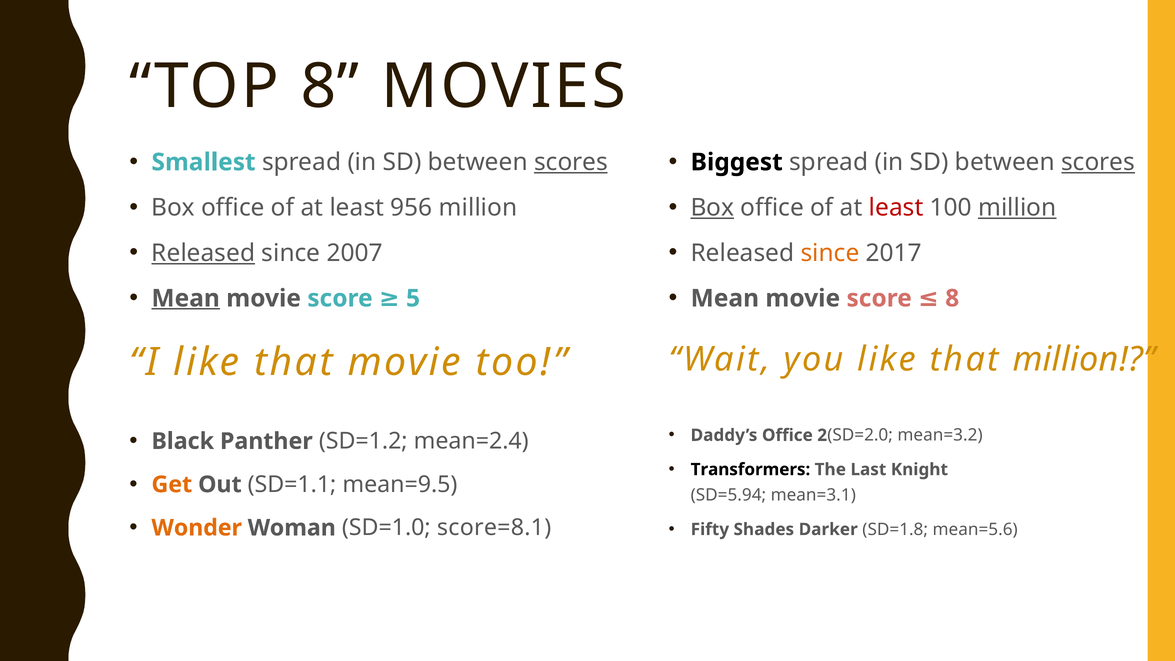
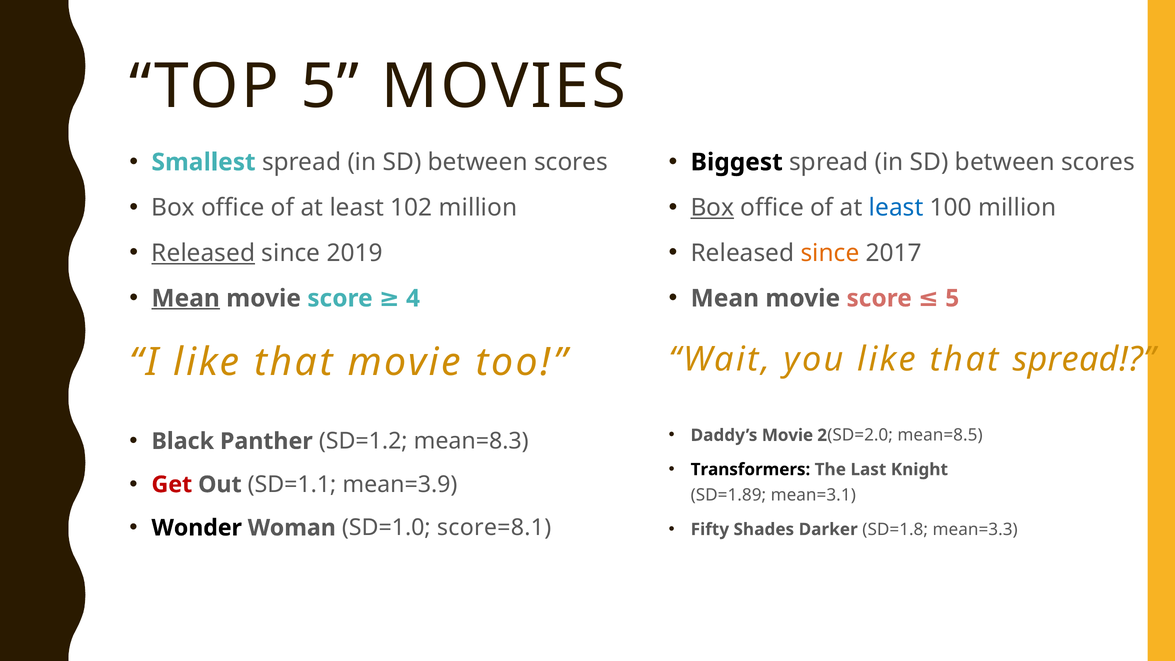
TOP 8: 8 -> 5 (330, 87)
scores underline: present -> none (571, 162)
scores underline: present -> none (1098, 162)
least colour: red -> blue (896, 208)
million underline: present -> none (1017, 208)
956: 956 -> 102 (411, 208)
2007: 2007 -> 2019 (355, 253)
5: 5 -> 4 (413, 298)
score 8: 8 -> 5 (952, 298)
that million: million -> spread (1084, 359)
Daddy’s Office: Office -> Movie (787, 435)
mean=3.2: mean=3.2 -> mean=8.5 (940, 435)
mean=2.4: mean=2.4 -> mean=8.3 (471, 441)
Get colour: orange -> red (172, 484)
mean=9.5: mean=9.5 -> mean=3.9 (400, 484)
SD=5.94: SD=5.94 -> SD=1.89 (728, 495)
Wonder colour: orange -> black (197, 528)
mean=5.6: mean=5.6 -> mean=3.3 (975, 529)
